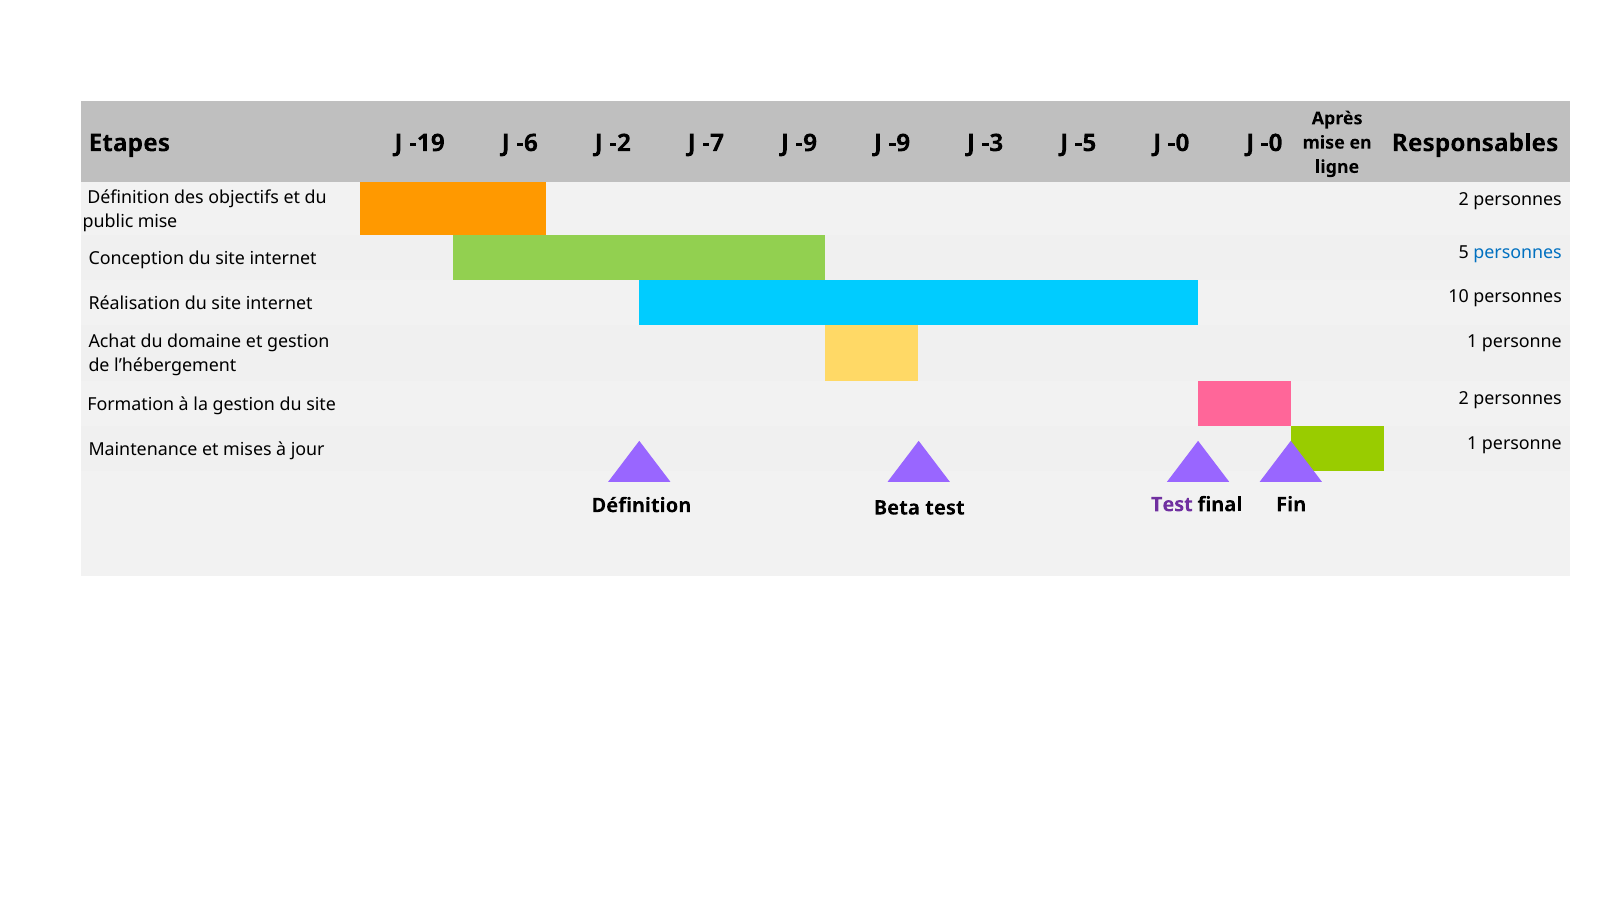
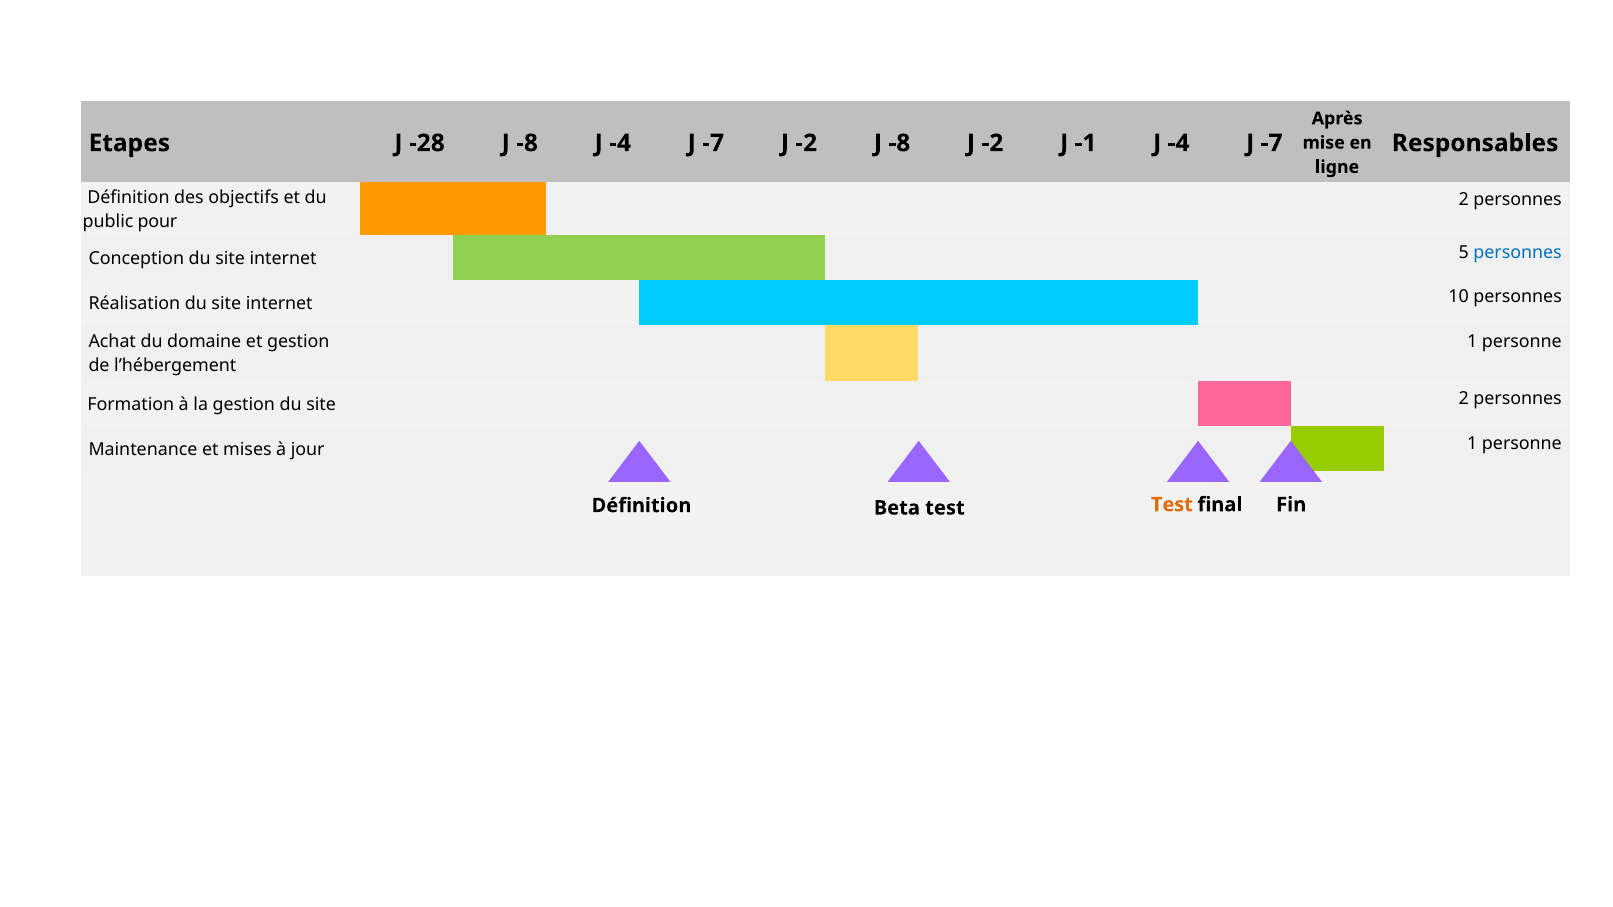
-19: -19 -> -28 (427, 143)
-6: -6 -> -8 (527, 143)
-2: -2 -> -4 (620, 143)
-7 J -9: -9 -> -2 (806, 143)
-9: -9 -> -8 (899, 143)
-3: -3 -> -2 (992, 143)
-5: -5 -> -1 (1085, 143)
-0: -0 -> -4 (1179, 143)
-0: -0 -> -7 (1272, 143)
public mise: mise -> pour (158, 222)
Test colour: purple -> orange (1172, 505)
